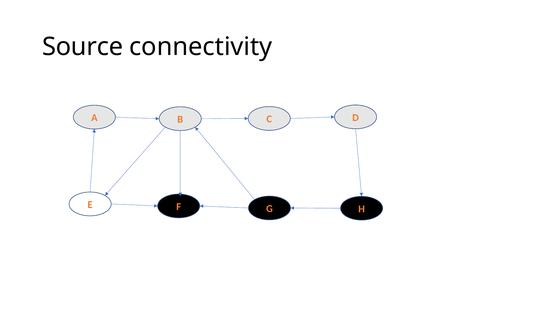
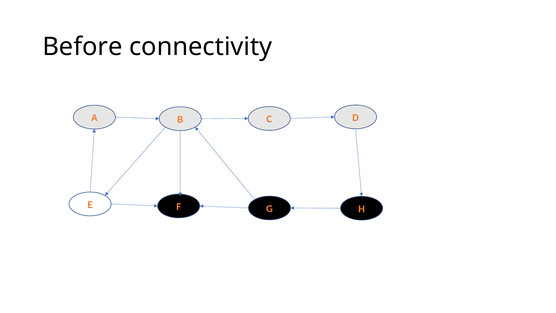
Source: Source -> Before (82, 47)
